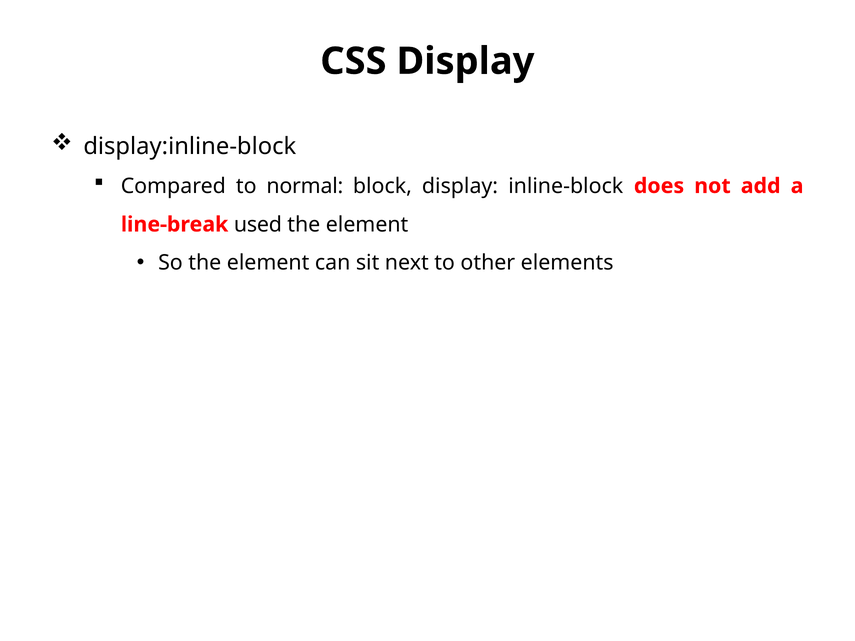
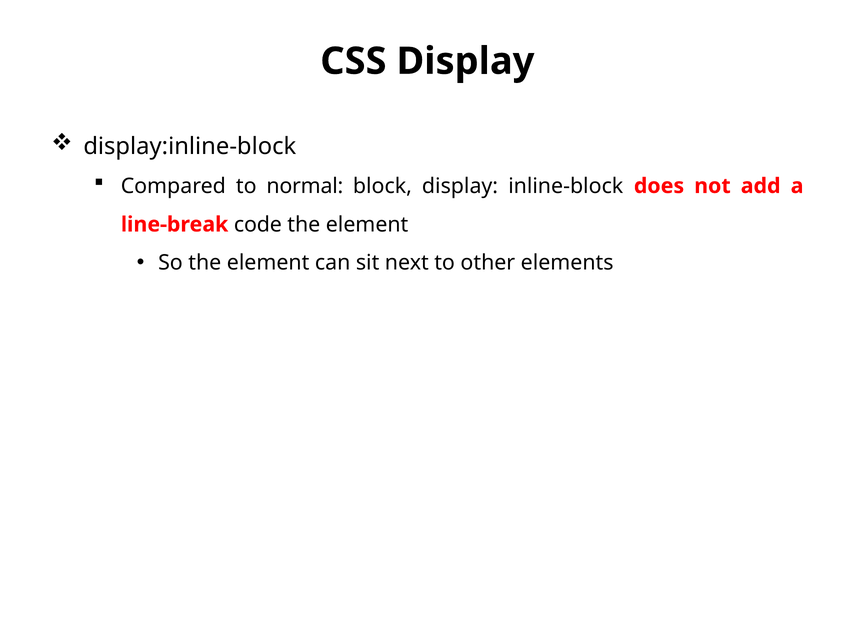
used: used -> code (258, 225)
